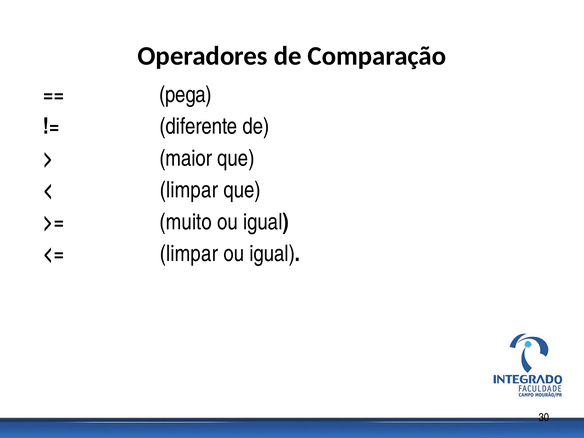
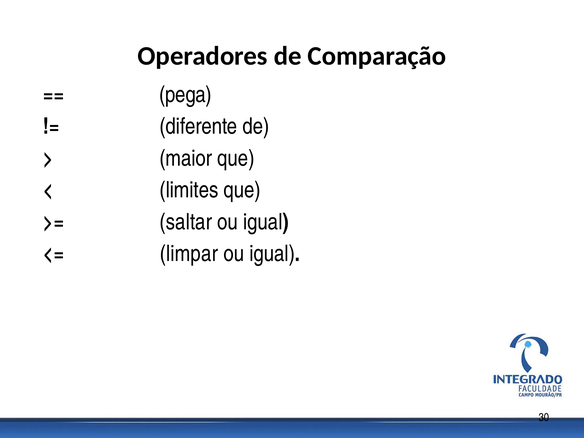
limpar: limpar -> limites (189, 190)
muito: muito -> saltar (186, 222)
